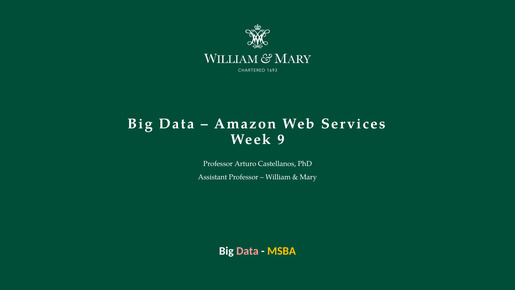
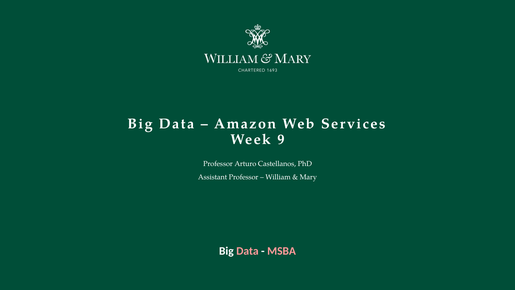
MSBA colour: yellow -> pink (282, 251)
